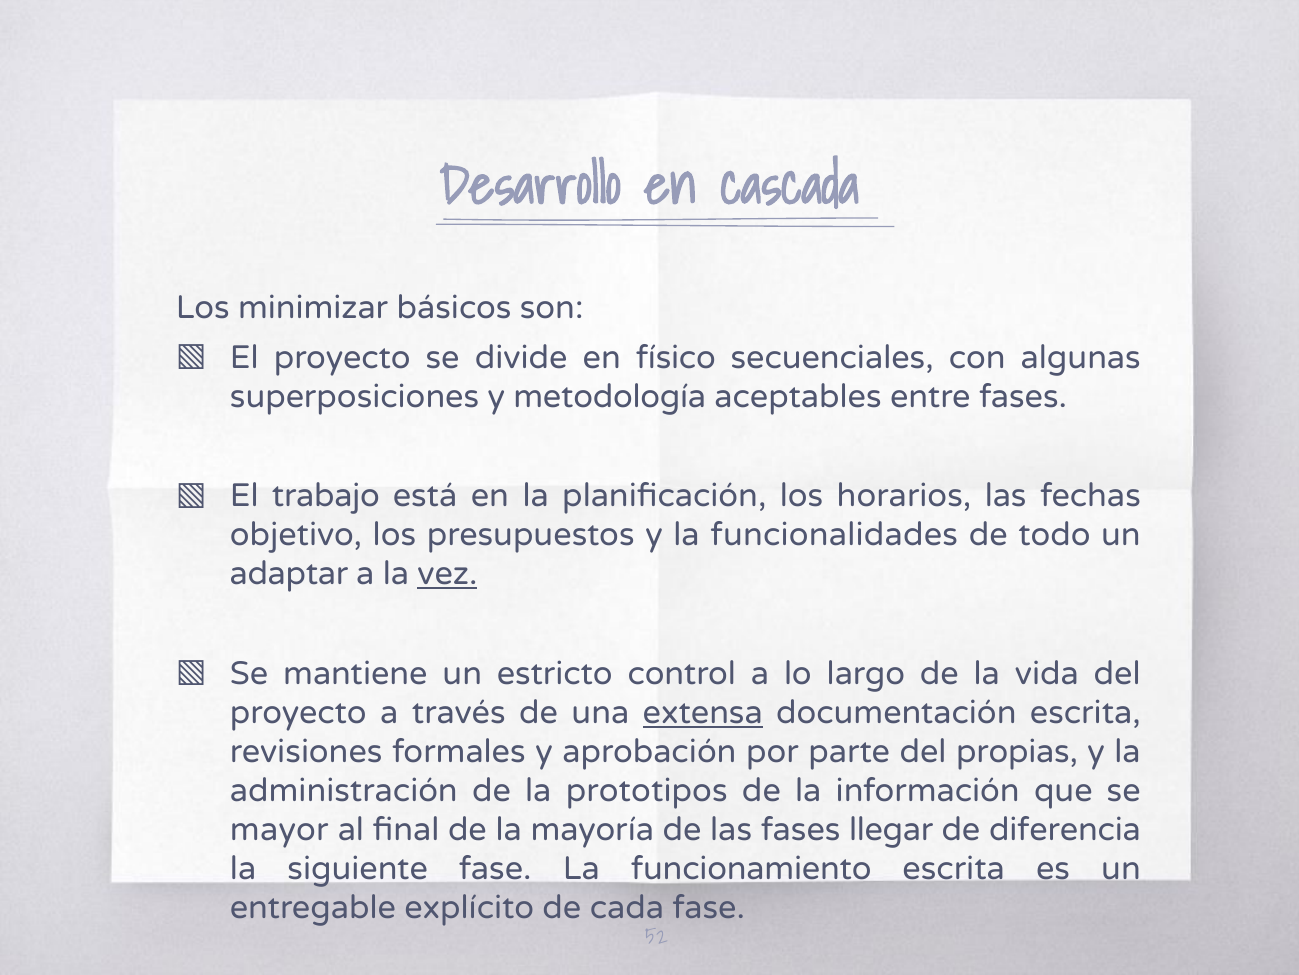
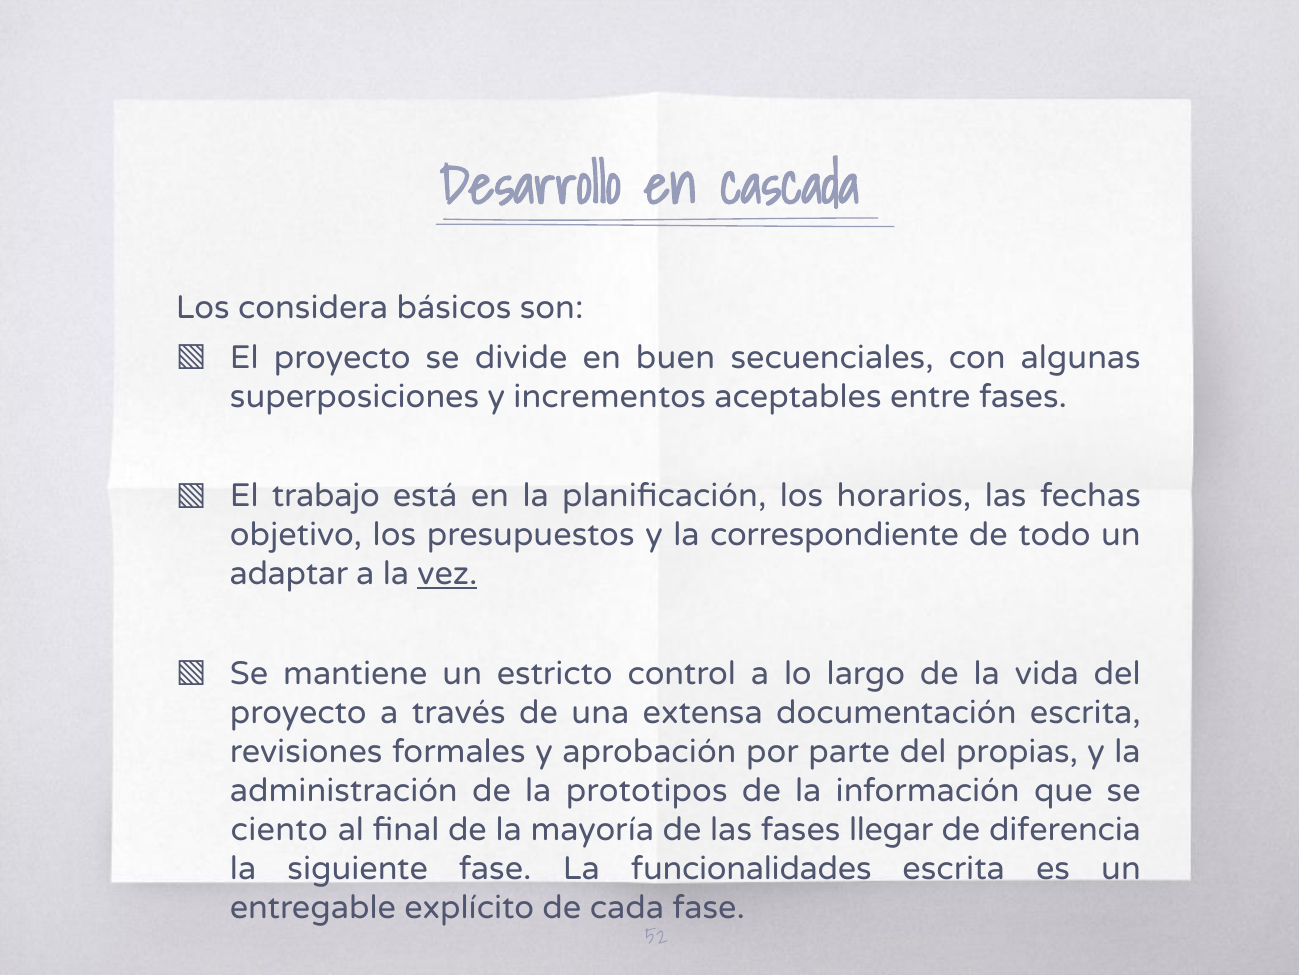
minimizar: minimizar -> considera (313, 307)
físico: físico -> buen (676, 357)
metodología: metodología -> incrementos (610, 396)
funcionalidades: funcionalidades -> correspondiente (835, 535)
extensa underline: present -> none (703, 712)
mayor: mayor -> ciento (279, 829)
funcionamiento: funcionamiento -> funcionalidades (751, 868)
